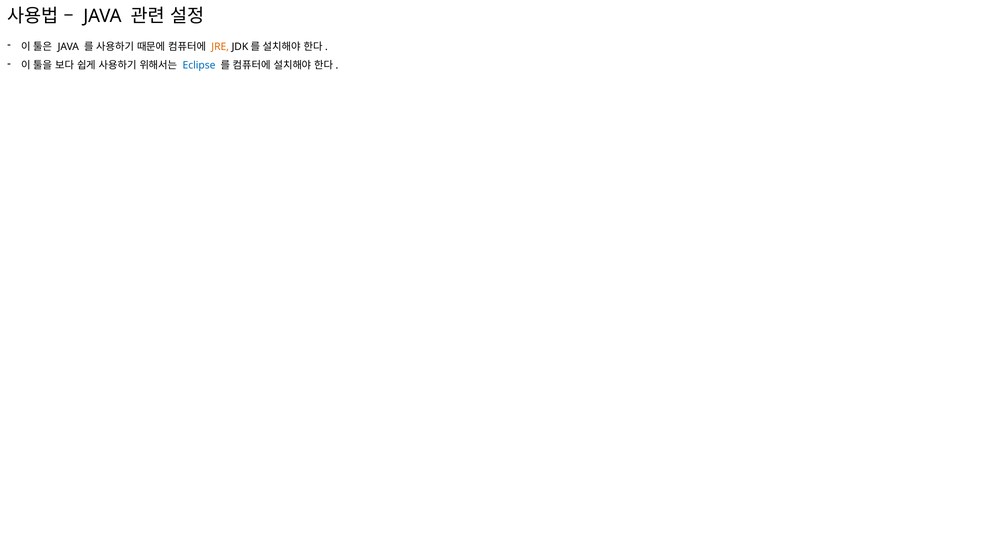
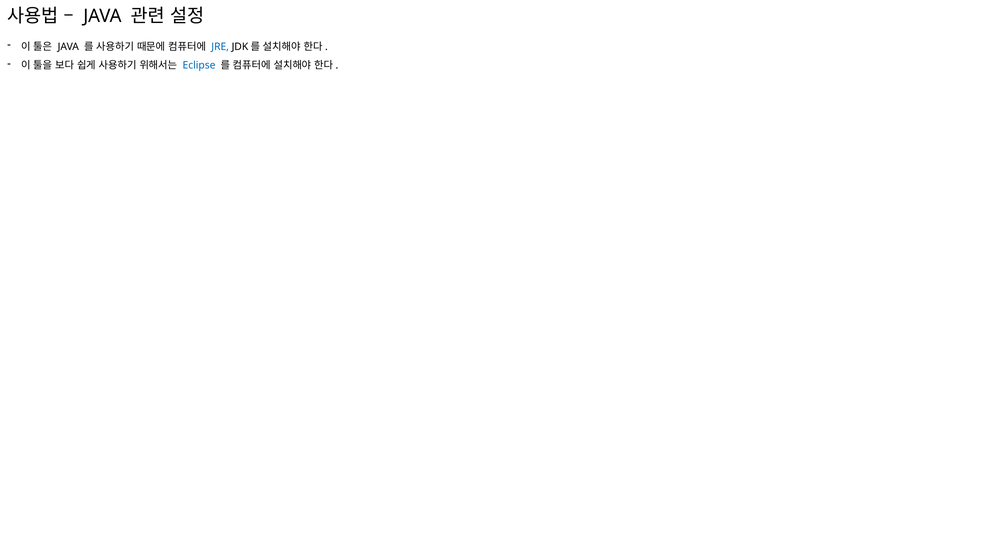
JRE colour: orange -> blue (220, 47)
